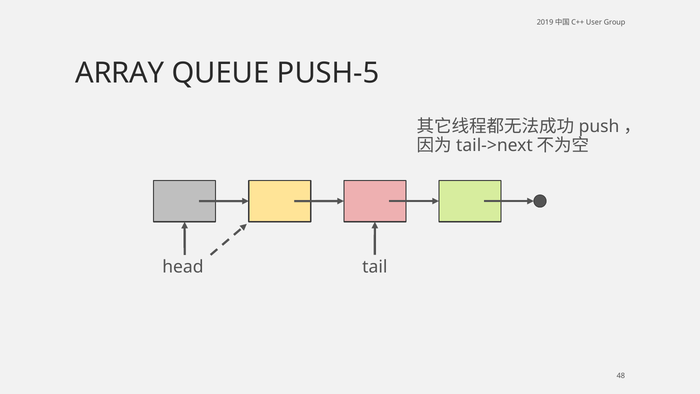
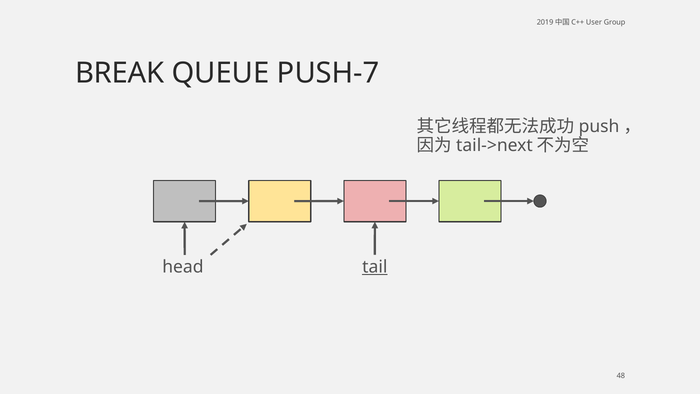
ARRAY: ARRAY -> BREAK (120, 73)
PUSH-5: PUSH-5 -> PUSH-7 (328, 73)
tail underline: none -> present (375, 267)
